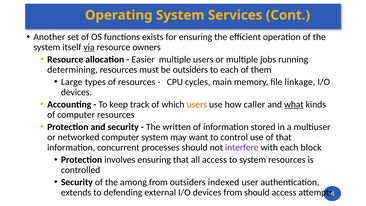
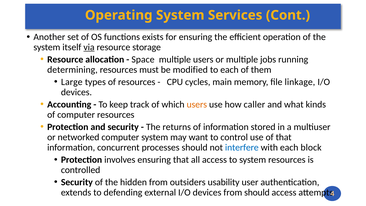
owners: owners -> storage (147, 47)
Easier: Easier -> Space (143, 59)
be outsiders: outsiders -> modified (190, 70)
what underline: present -> none (294, 104)
written: written -> returns (177, 127)
interfere colour: purple -> blue (242, 147)
among: among -> hidden (134, 182)
indexed: indexed -> usability (224, 182)
